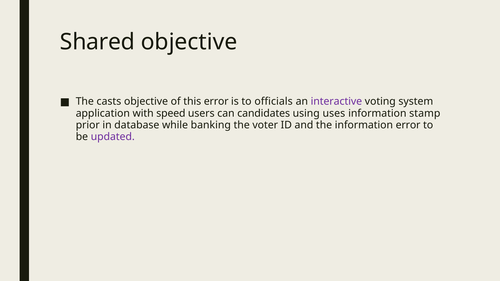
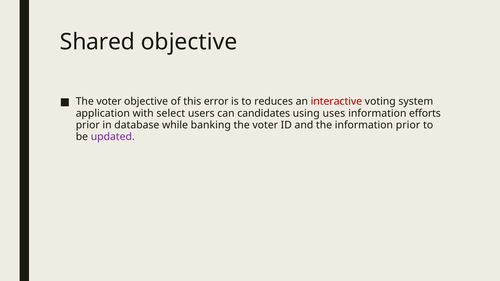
casts: casts -> voter (109, 102)
officials: officials -> reduces (274, 102)
interactive colour: purple -> red (336, 102)
speed: speed -> select (171, 113)
stamp: stamp -> efforts (425, 113)
information error: error -> prior (408, 125)
